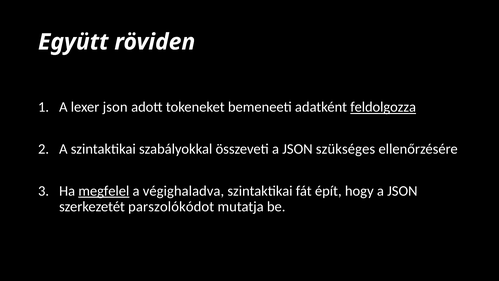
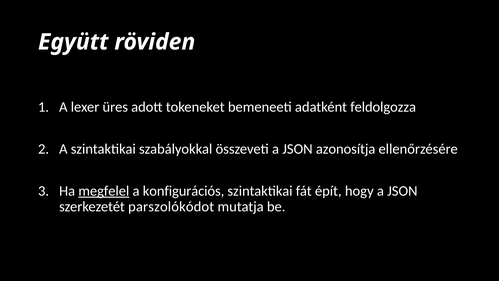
lexer json: json -> üres (115, 107)
feldolgozza underline: present -> none (383, 107)
szükséges: szükséges -> azonosítja (346, 149)
végighaladva: végighaladva -> konfigurációs (184, 191)
